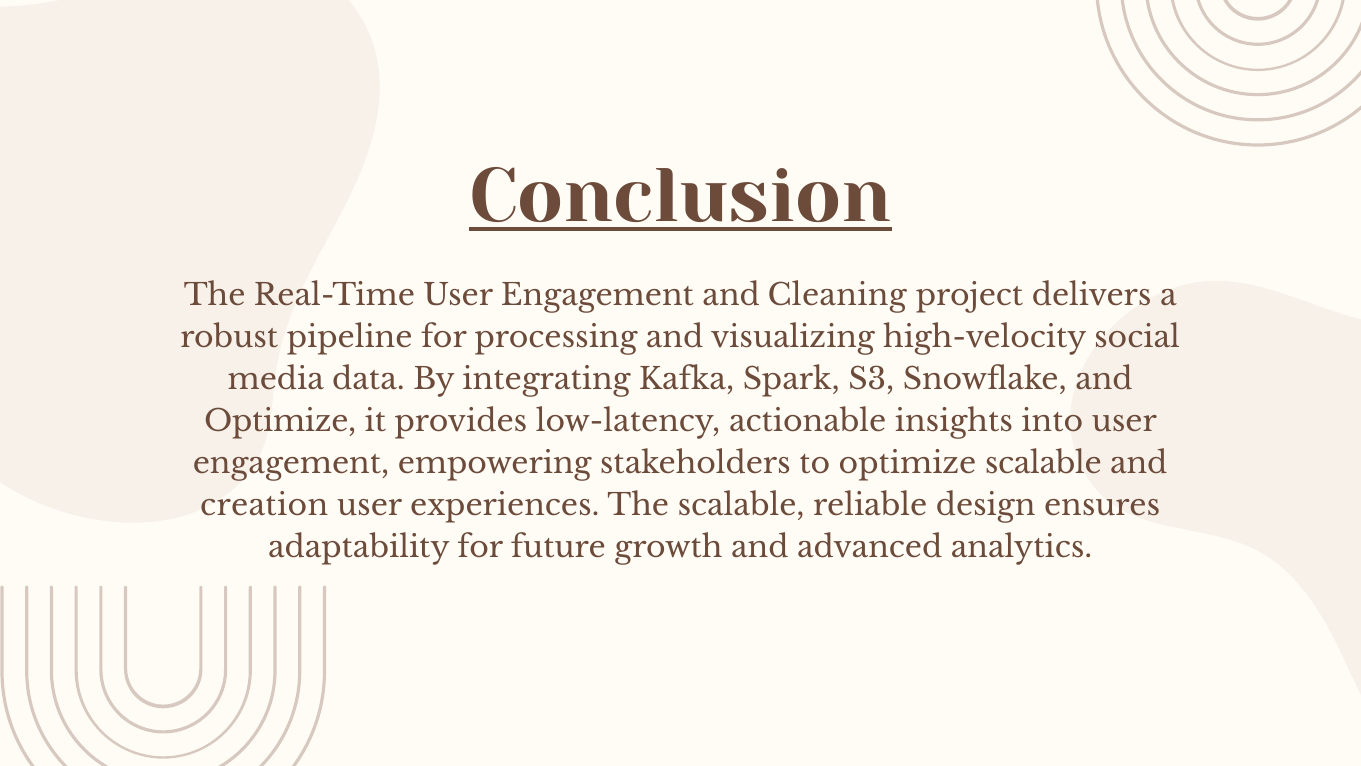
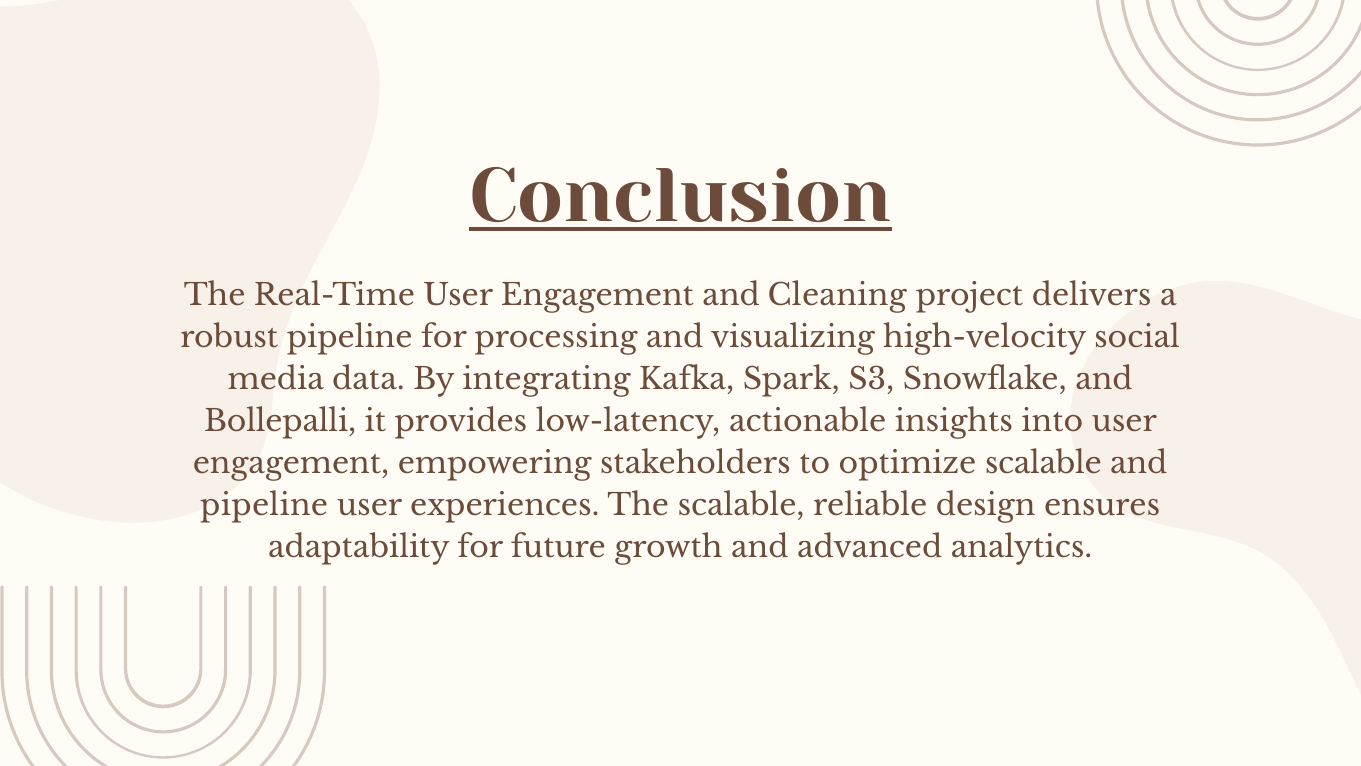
Optimize: Optimize -> Bollepalli (280, 422)
creation: creation -> pipeline (264, 506)
